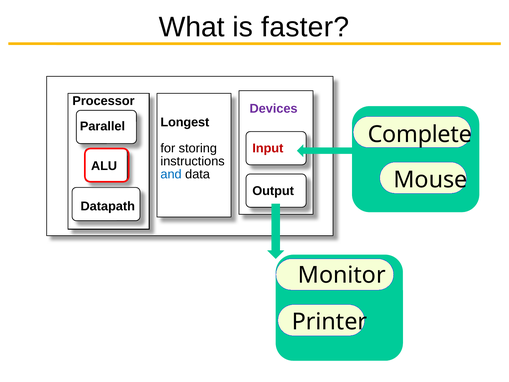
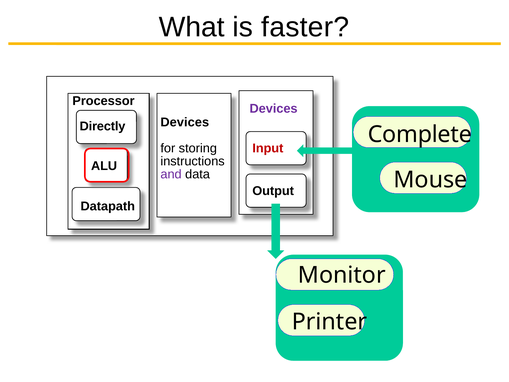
Longest: Longest -> Devices (185, 122)
Parallel: Parallel -> Directly (103, 126)
and colour: blue -> purple (171, 174)
